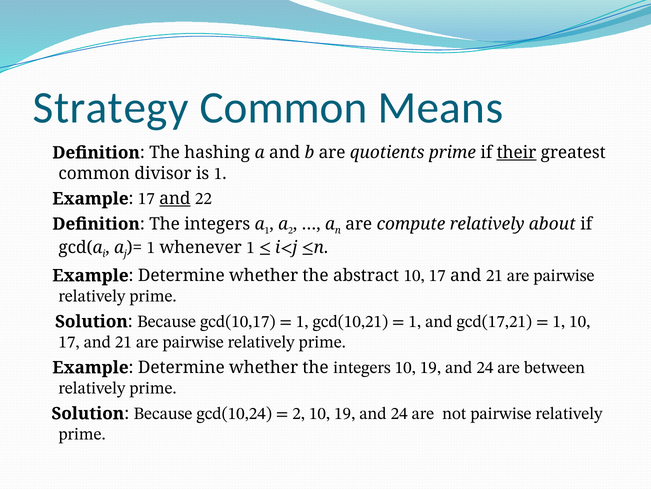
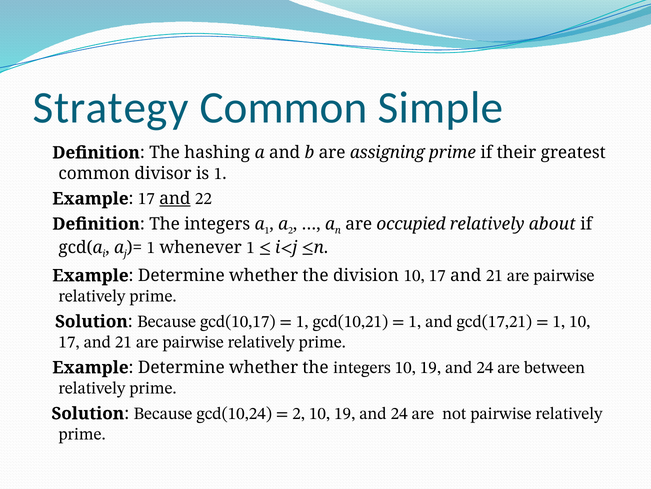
Means: Means -> Simple (440, 108)
quotients: quotients -> assigning (387, 152)
their underline: present -> none (516, 152)
compute: compute -> occupied (411, 224)
abstract: abstract -> division (366, 275)
